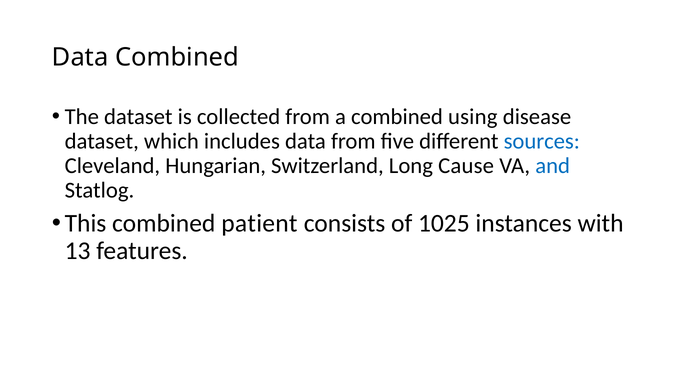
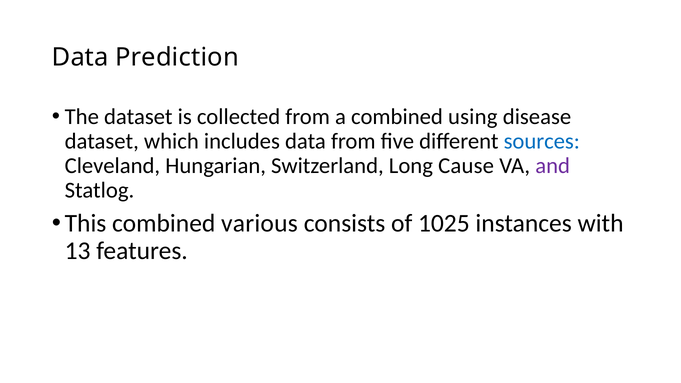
Data Combined: Combined -> Prediction (177, 57)
and colour: blue -> purple (553, 166)
patient: patient -> various (259, 223)
